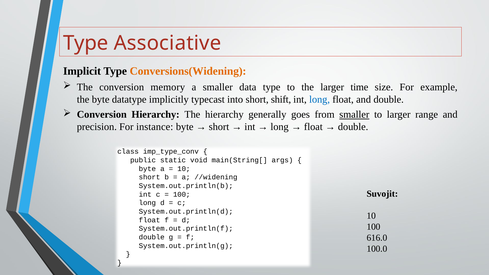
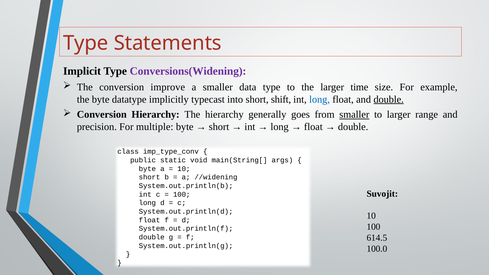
Associative: Associative -> Statements (168, 43)
Conversions(Widening colour: orange -> purple (188, 71)
memory: memory -> improve (168, 87)
double underline: none -> present (389, 99)
instance: instance -> multiple (155, 127)
616.0: 616.0 -> 614.5 (377, 238)
